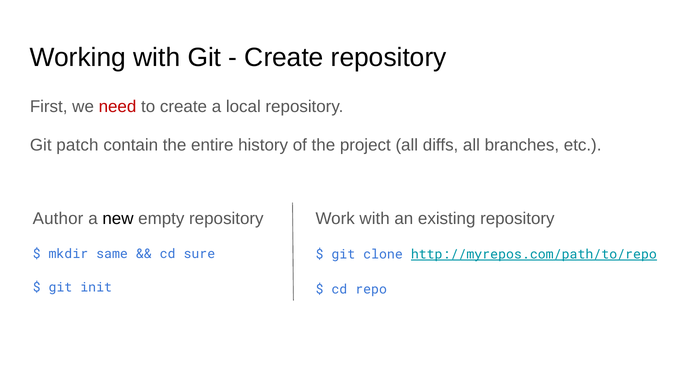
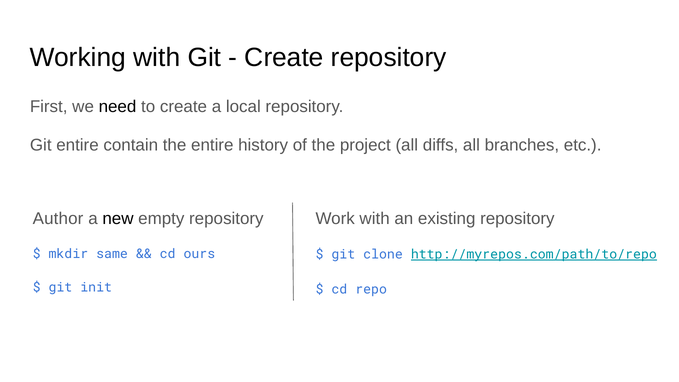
need colour: red -> black (118, 107)
Git patch: patch -> entire (77, 145)
sure: sure -> ours (199, 254)
